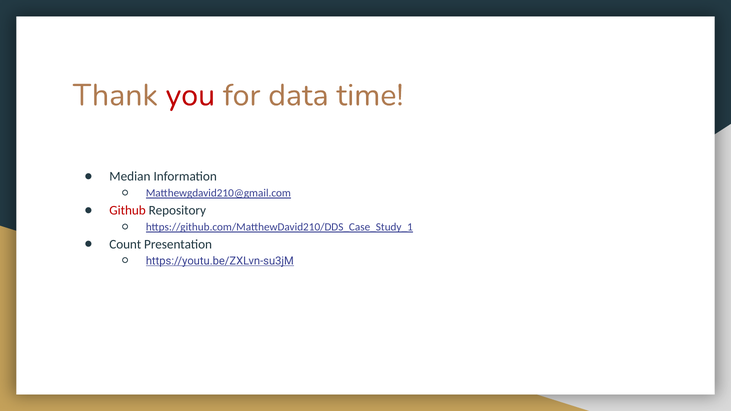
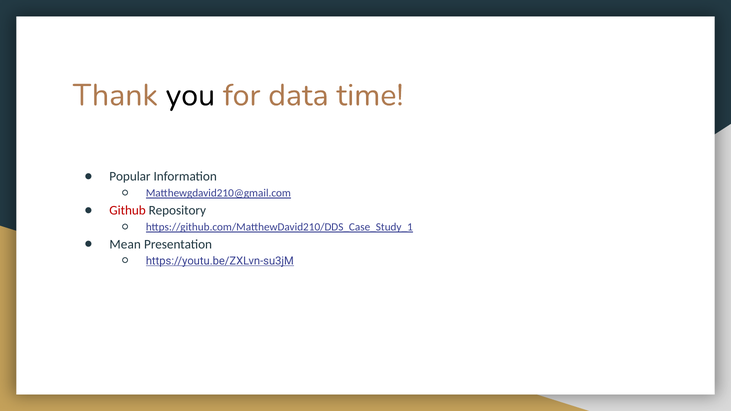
you colour: red -> black (190, 95)
Median: Median -> Popular (130, 177)
Count: Count -> Mean (125, 245)
